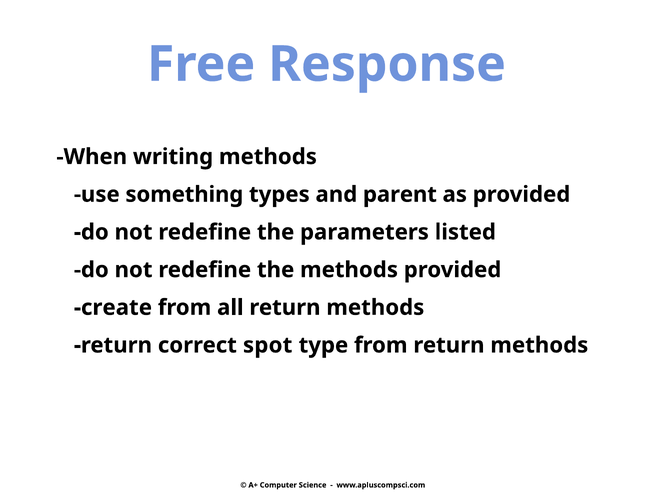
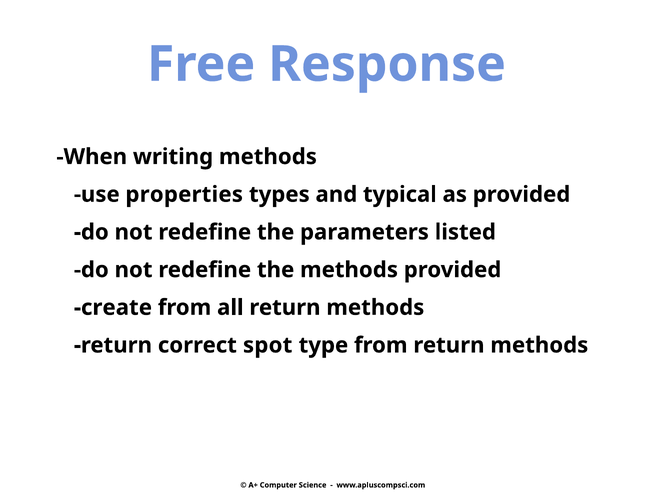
something: something -> properties (184, 195)
parent: parent -> typical (400, 195)
